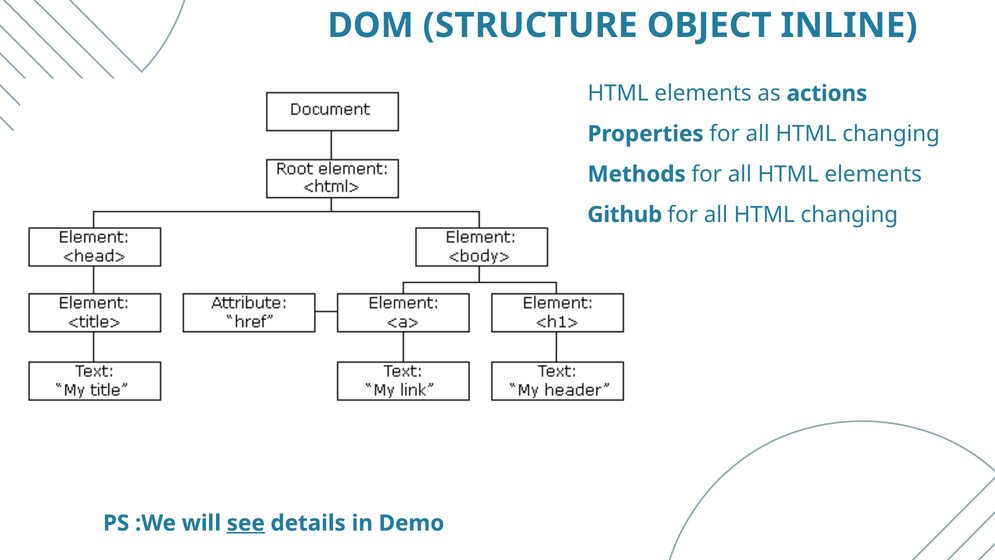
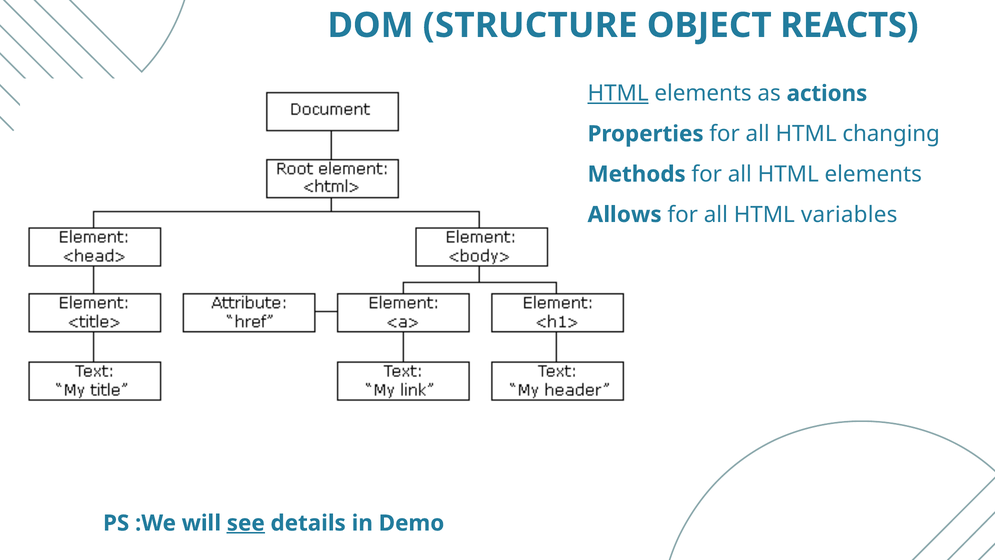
INLINE: INLINE -> REACTS (849, 25)
HTML underline: none -> present (618, 93)
Github: Github -> Allows (625, 215)
changing: changing -> variables (849, 215)
